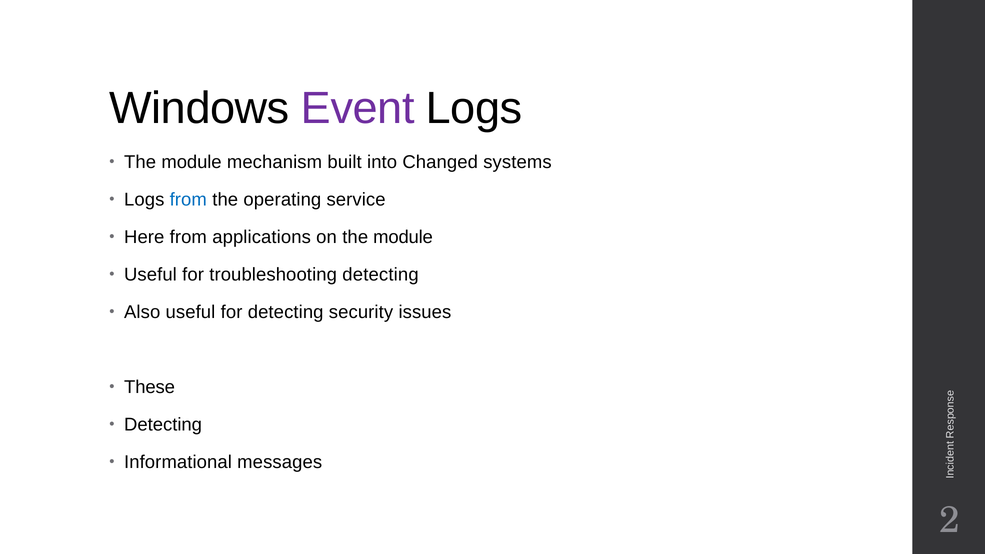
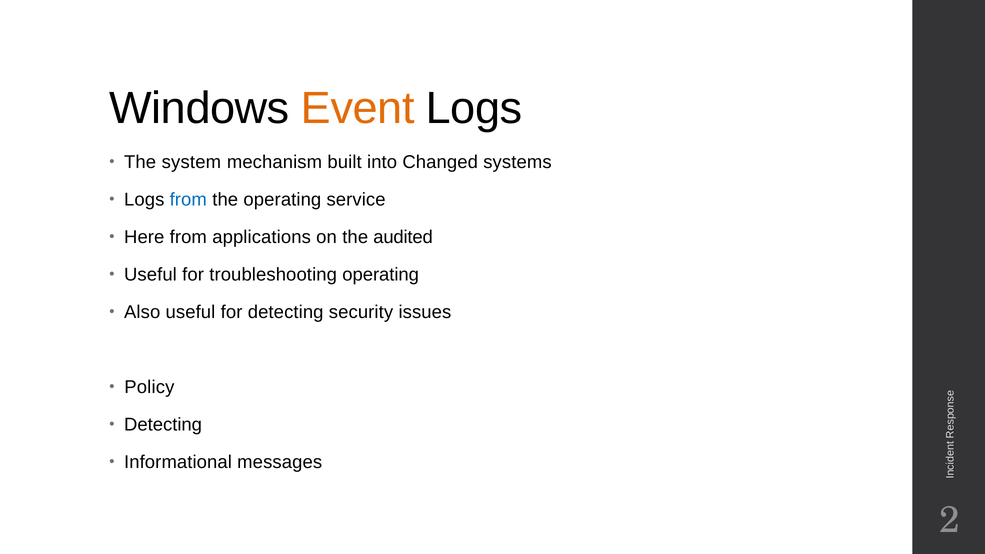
Event colour: purple -> orange (358, 108)
module: module -> system (191, 162)
on the module: module -> audited (403, 237)
troubleshooting detecting: detecting -> operating (381, 275)
These: These -> Policy (149, 387)
